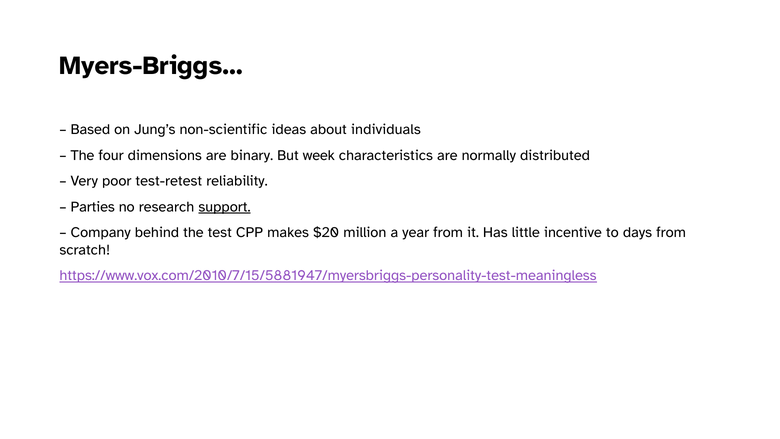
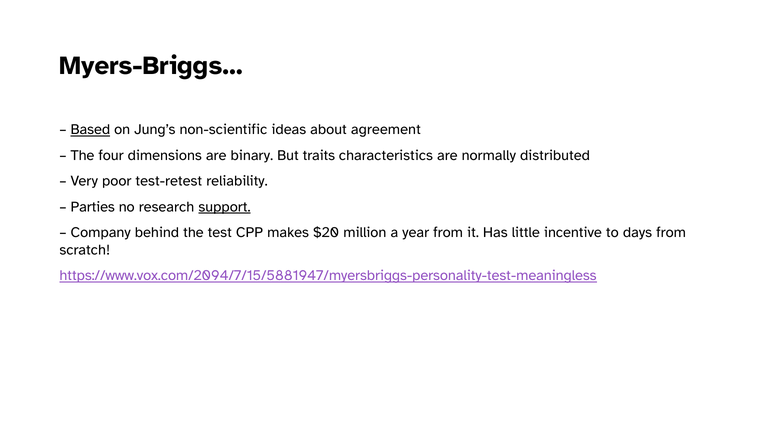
Based underline: none -> present (90, 130)
individuals: individuals -> agreement (386, 130)
week: week -> traits (319, 155)
https://www.vox.com/2010/7/15/5881947/myersbriggs-personality-test-meaningless: https://www.vox.com/2010/7/15/5881947/myersbriggs-personality-test-meaningless -> https://www.vox.com/2094/7/15/5881947/myersbriggs-personality-test-meaningless (328, 275)
